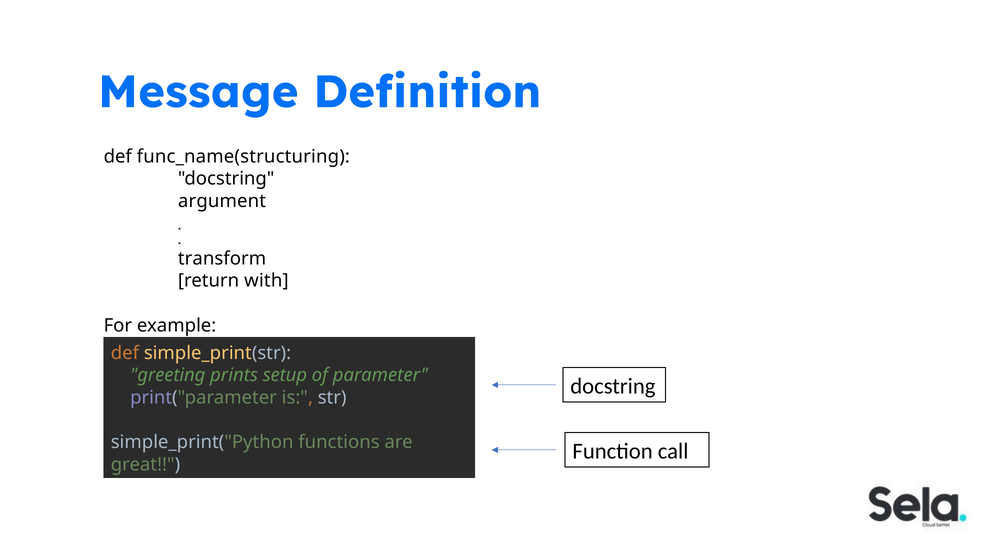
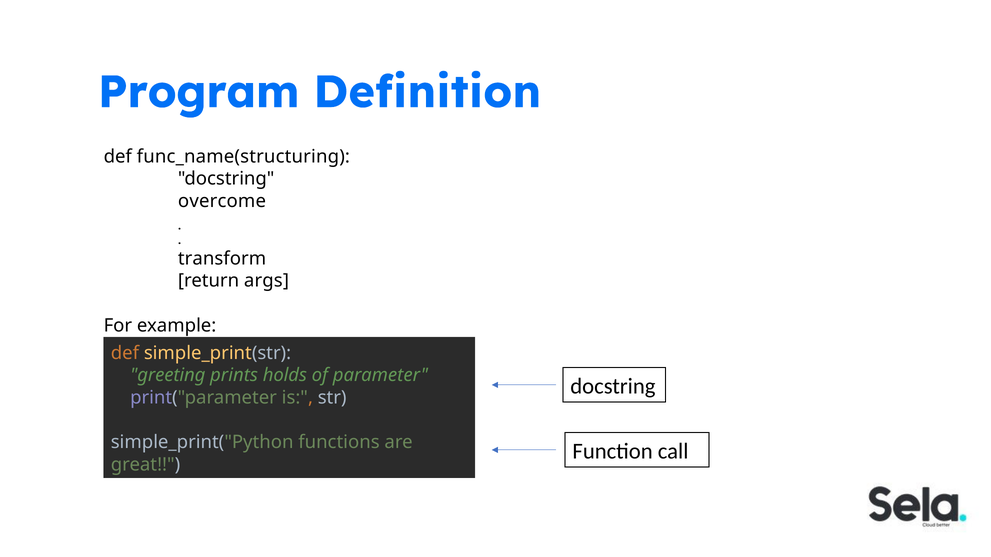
Message: Message -> Program (199, 92)
argument: argument -> overcome (222, 201)
with: with -> args (266, 281)
setup: setup -> holds (285, 376)
